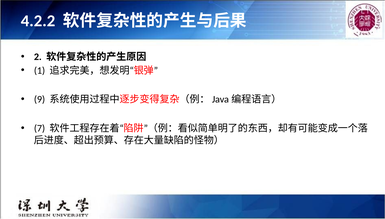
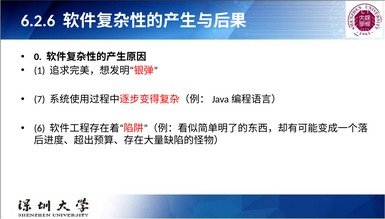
4.2.2: 4.2.2 -> 6.2.6 (38, 21)
2: 2 -> 0 (38, 57)
9: 9 -> 7 (40, 100)
7: 7 -> 6 (40, 129)
